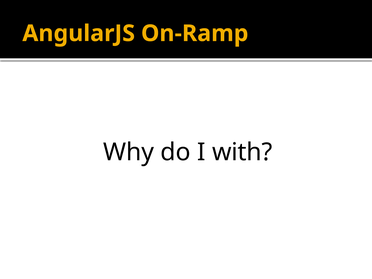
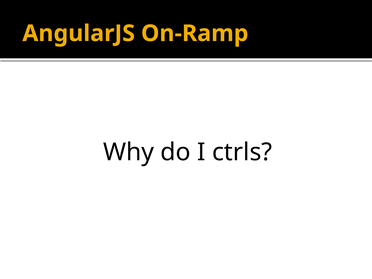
with: with -> ctrls (242, 152)
